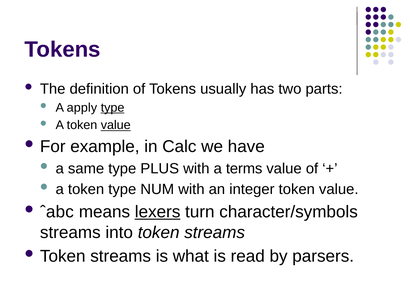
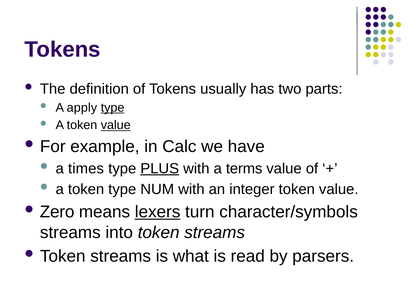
same: same -> times (86, 169)
PLUS underline: none -> present (160, 169)
ˆabc: ˆabc -> Zero (57, 212)
